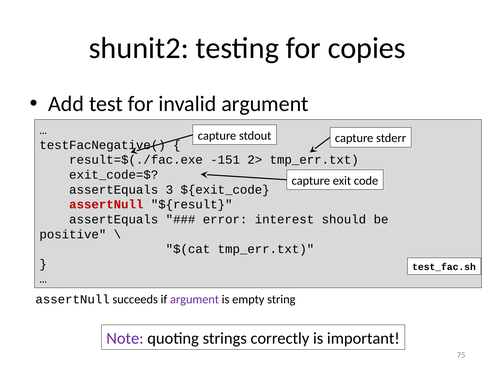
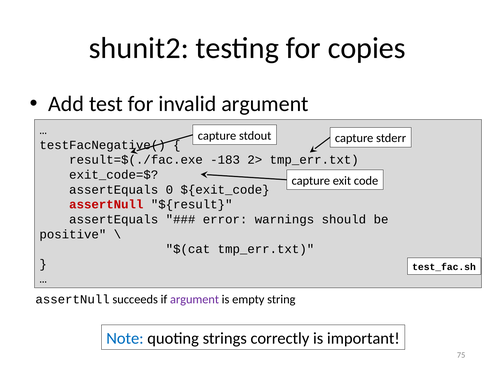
-151: -151 -> -183 (225, 160)
3: 3 -> 0 (169, 189)
interest: interest -> warnings (284, 219)
Note colour: purple -> blue (125, 338)
